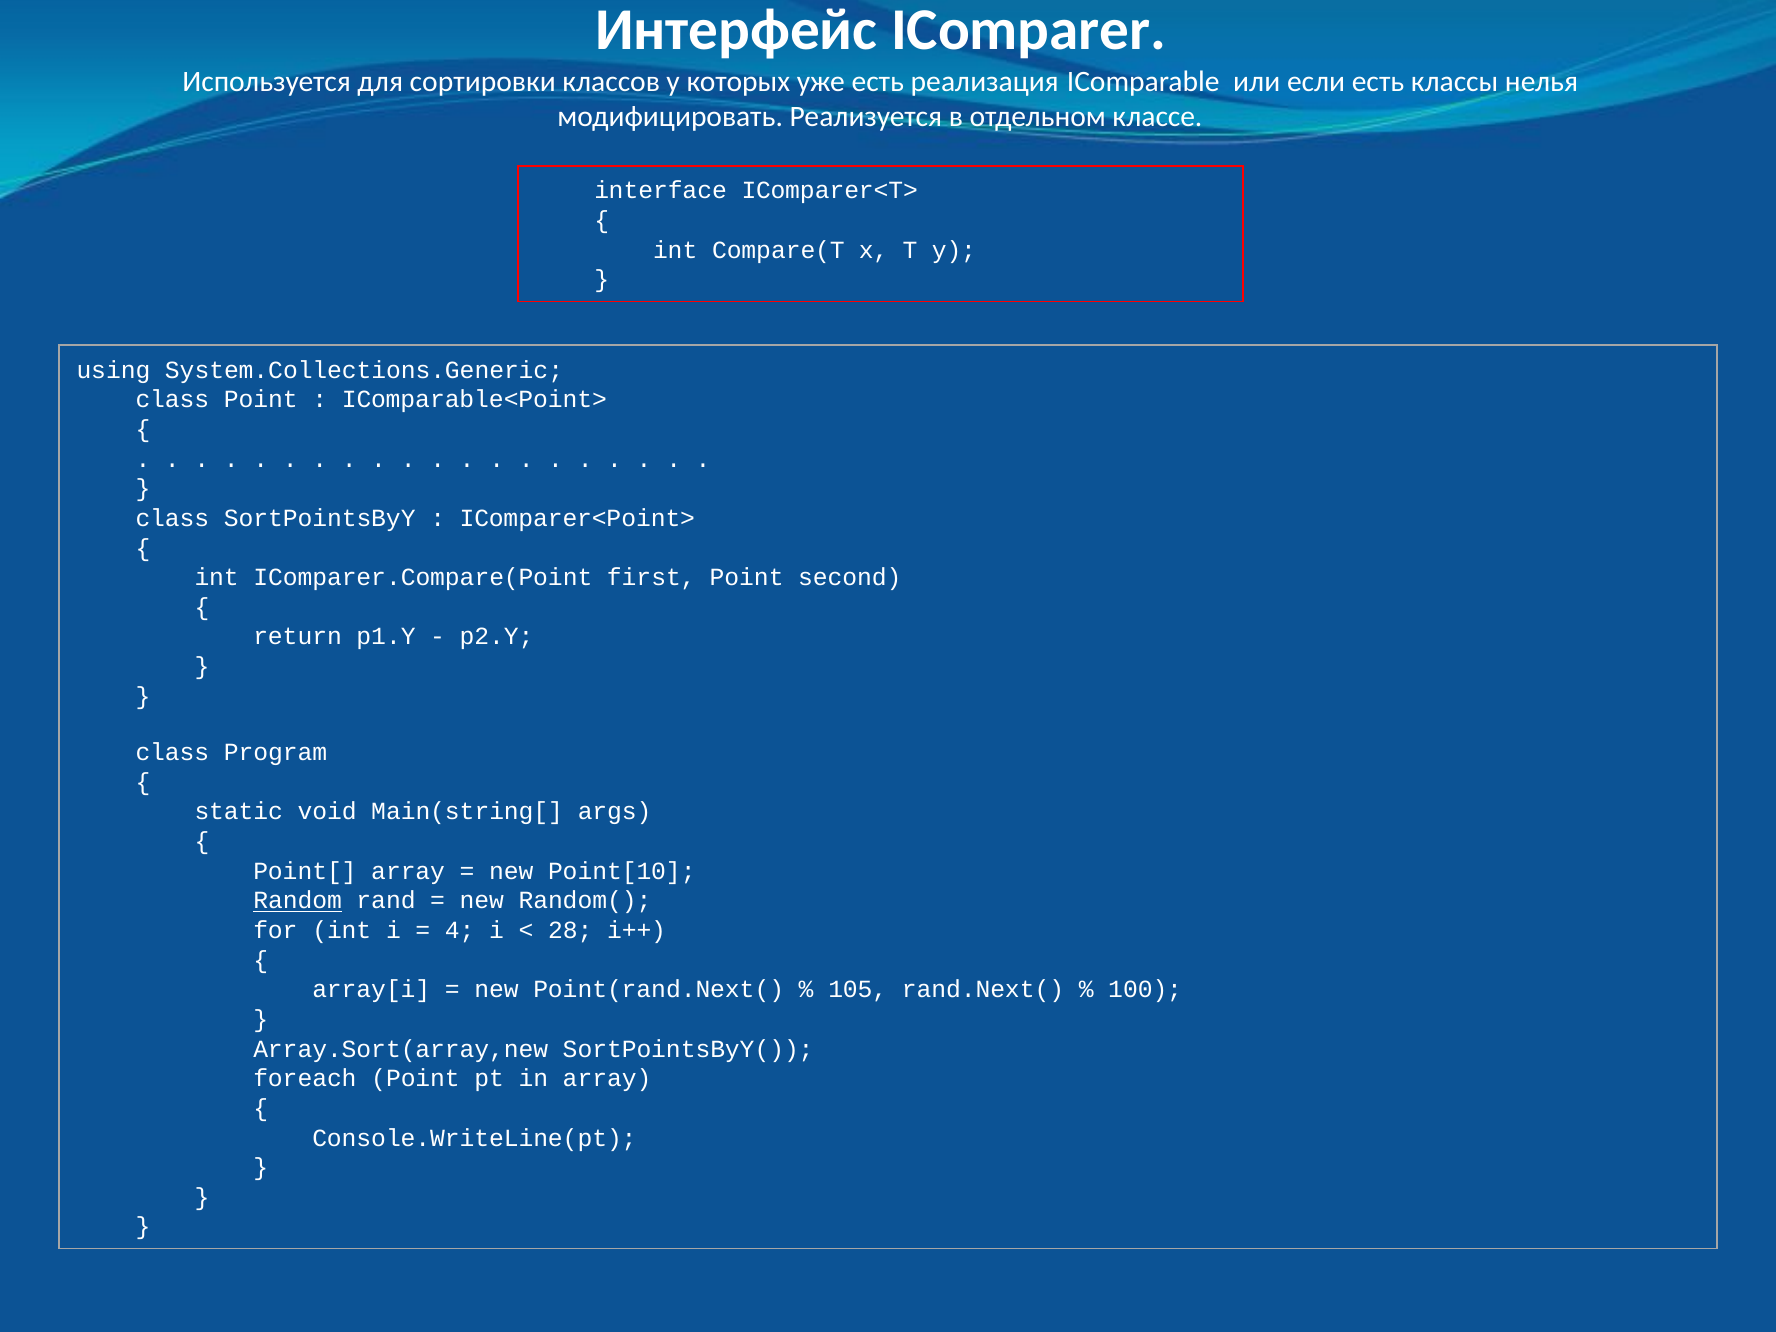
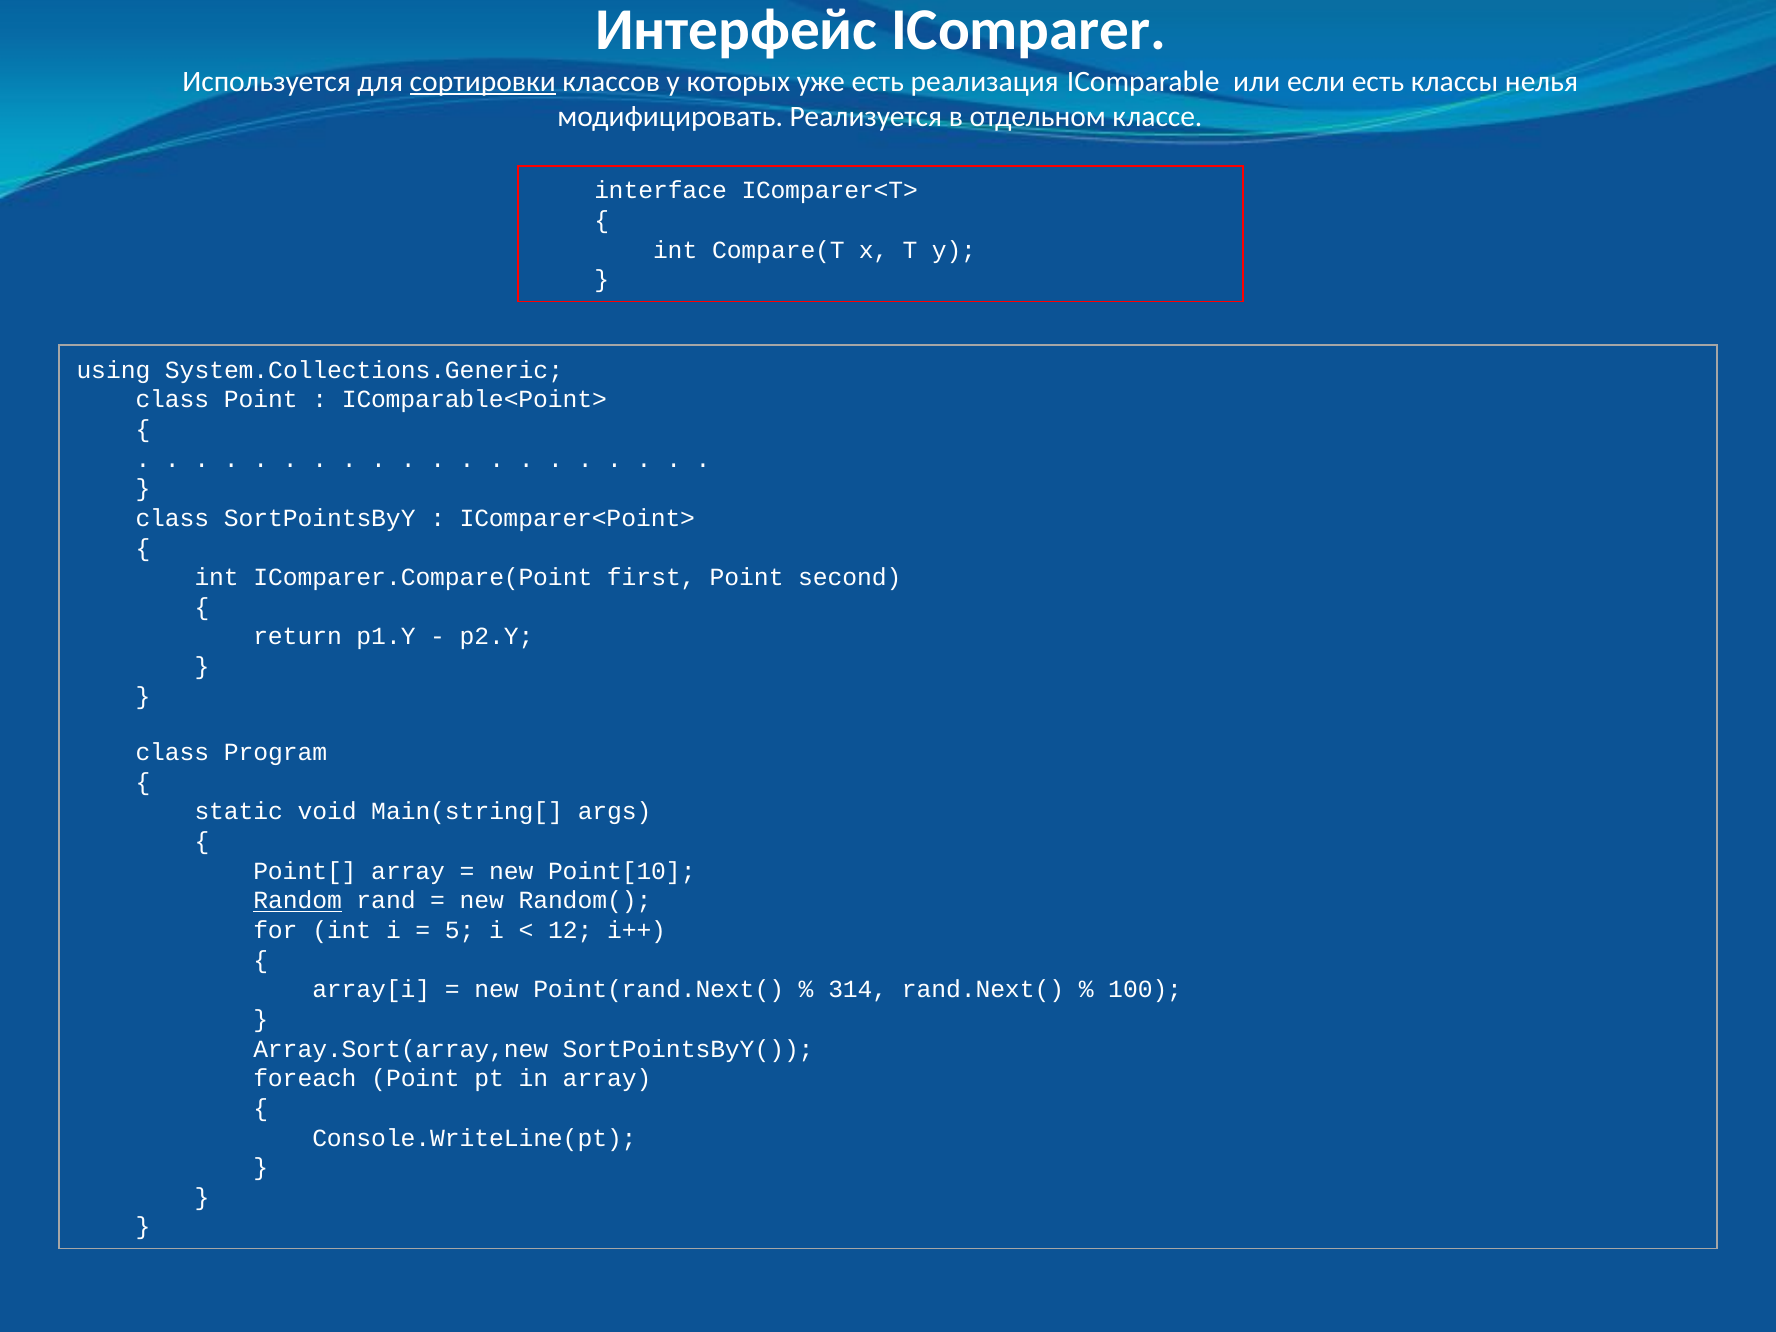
сортировки underline: none -> present (483, 82)
4: 4 -> 5 (460, 930)
28: 28 -> 12 (570, 930)
105: 105 -> 314 (858, 990)
